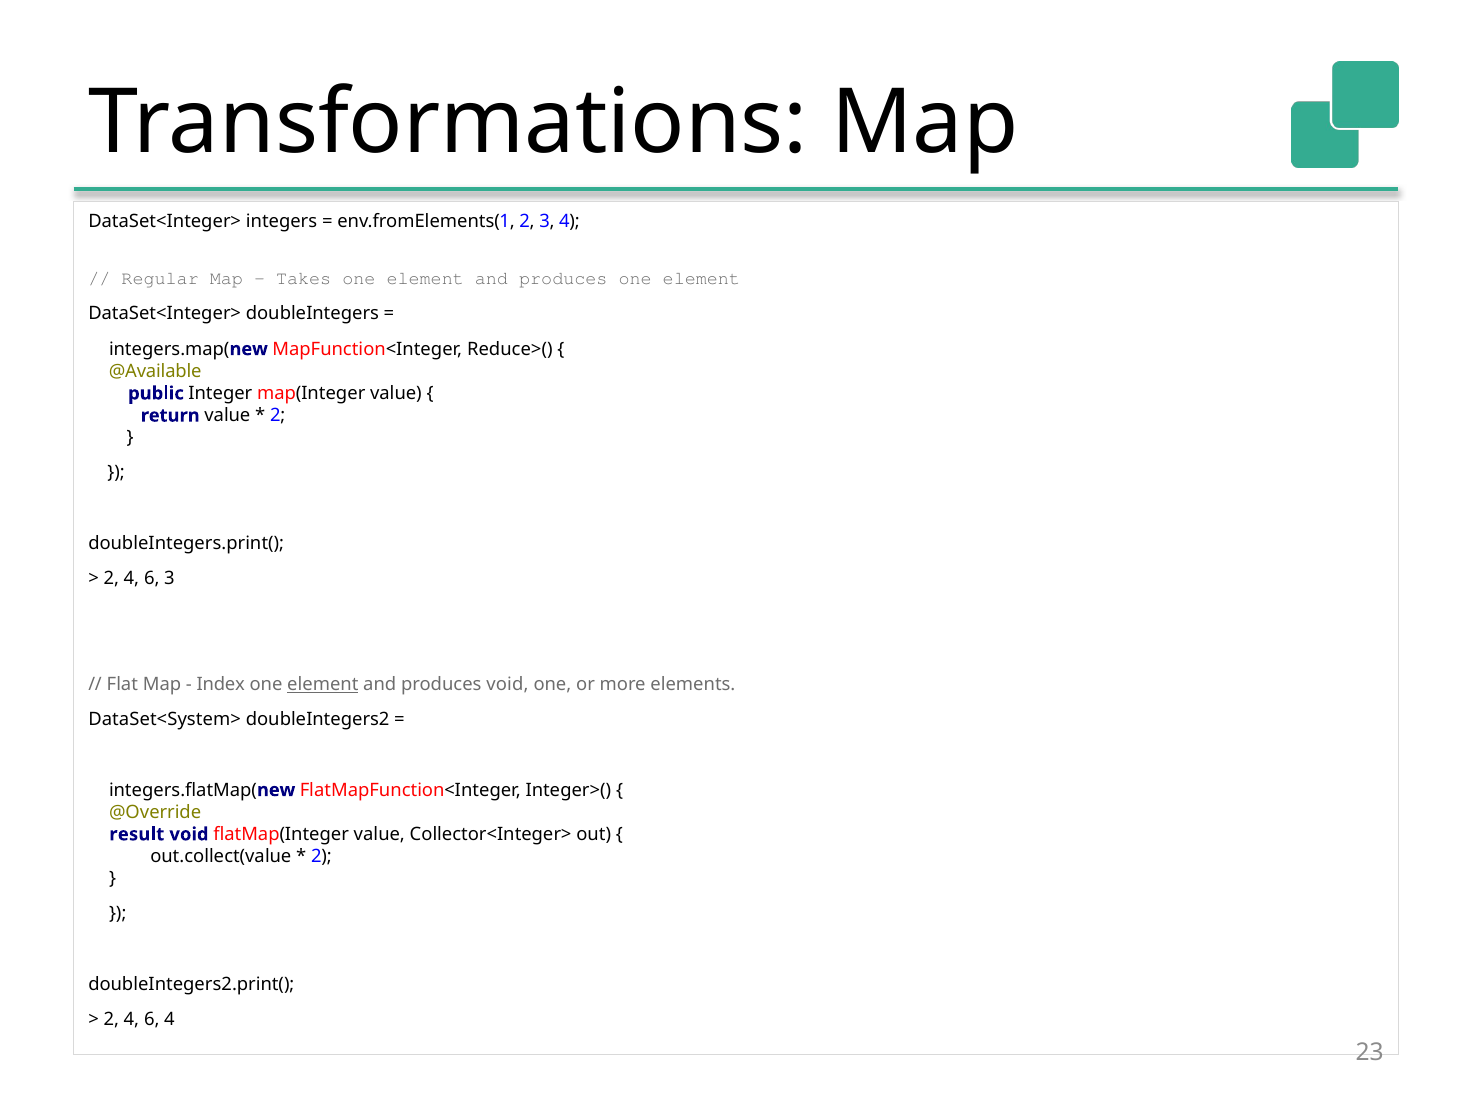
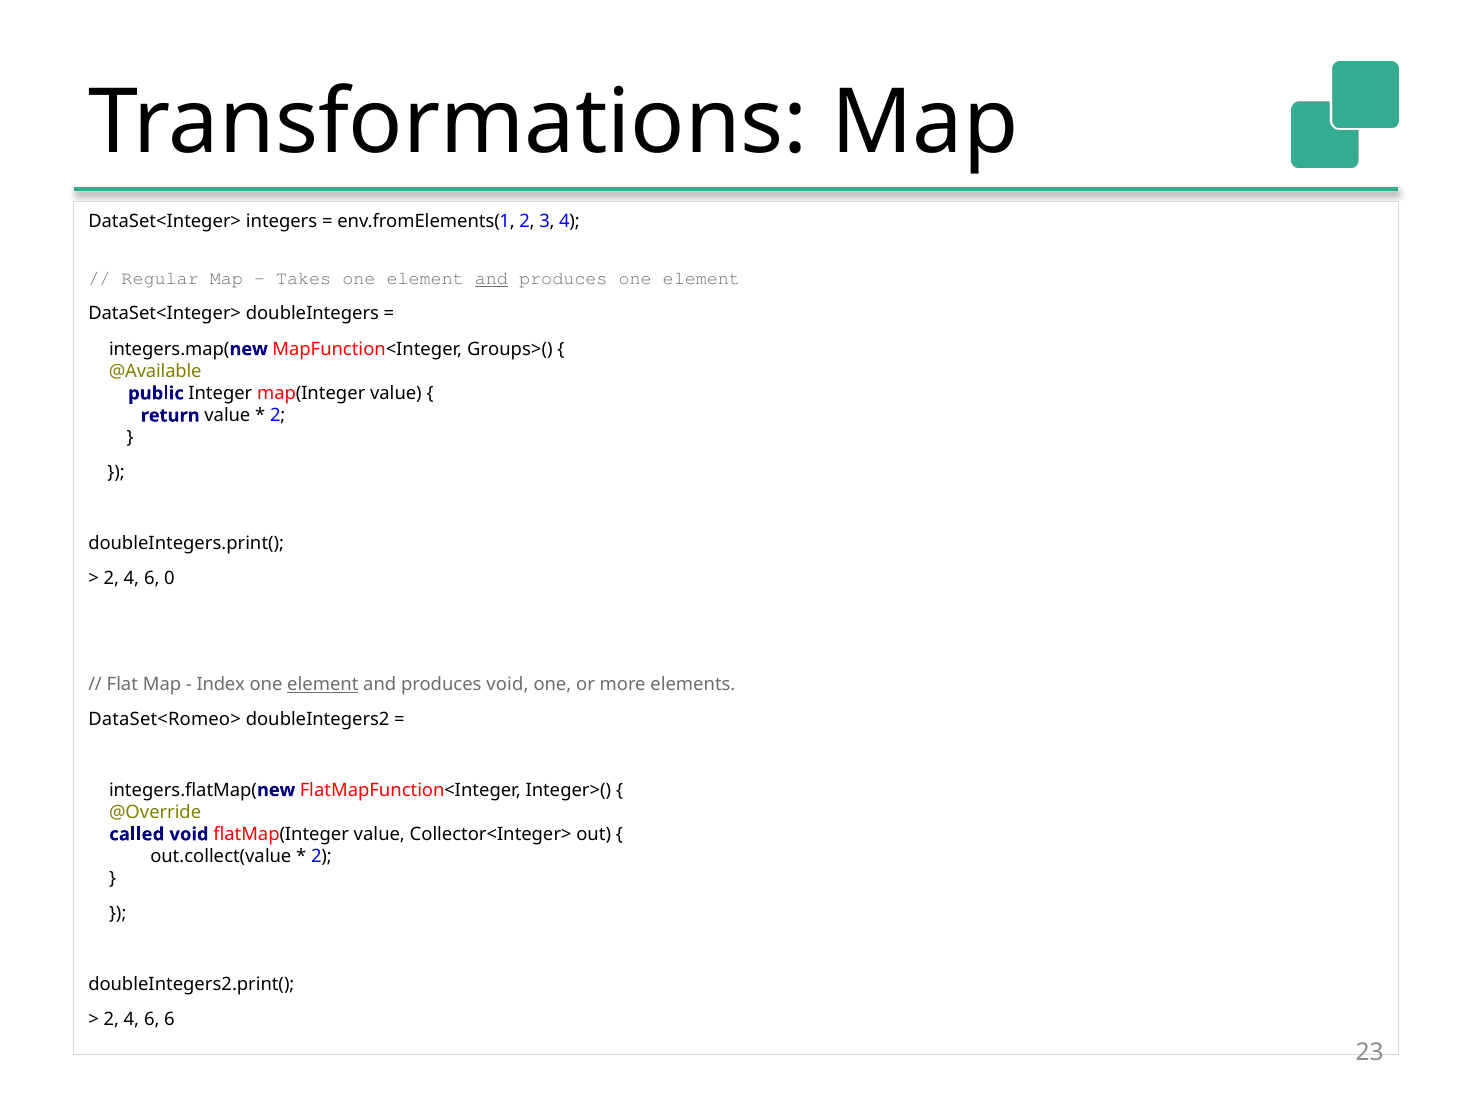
and underline: none -> present (491, 279)
Reduce>(: Reduce>( -> Groups>( (510, 349)
6 3: 3 -> 0 (169, 579)
DataSet<System>: DataSet<System> -> DataSet<Romeo> (165, 720)
result: result -> called (137, 834)
6 4: 4 -> 6 (169, 1020)
